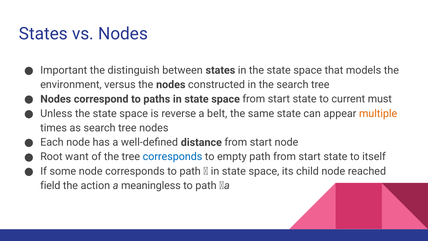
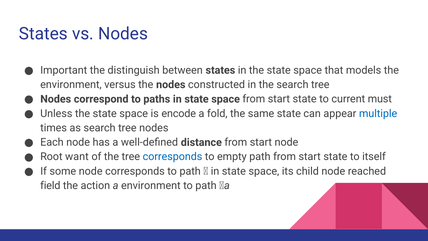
reverse: reverse -> encode (179, 113)
belt: belt -> fold (217, 113)
multiple colour: orange -> blue (378, 113)
a meaningless: meaningless -> environment (151, 185)
